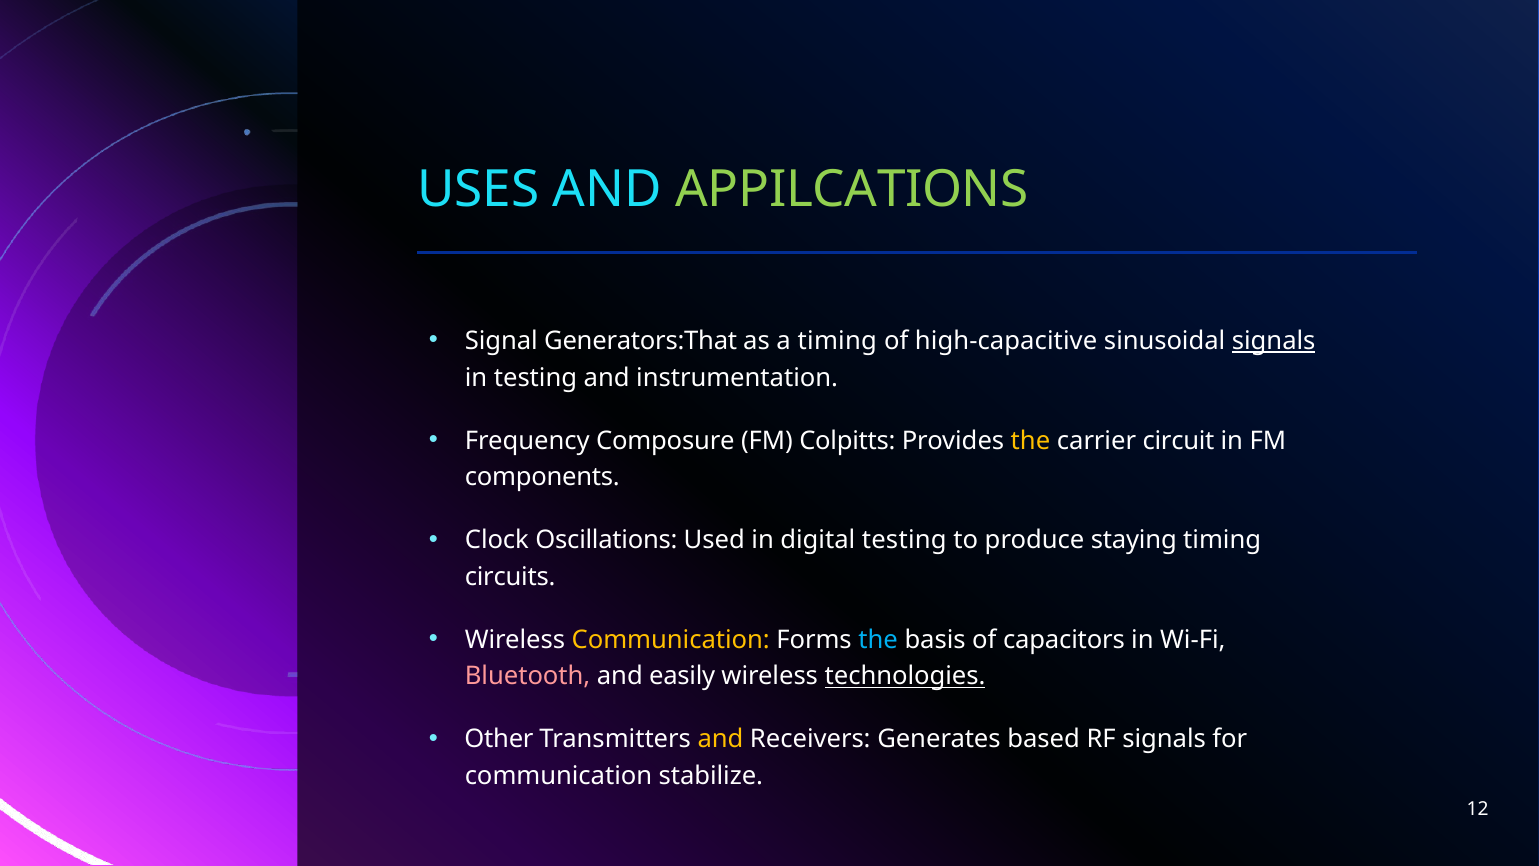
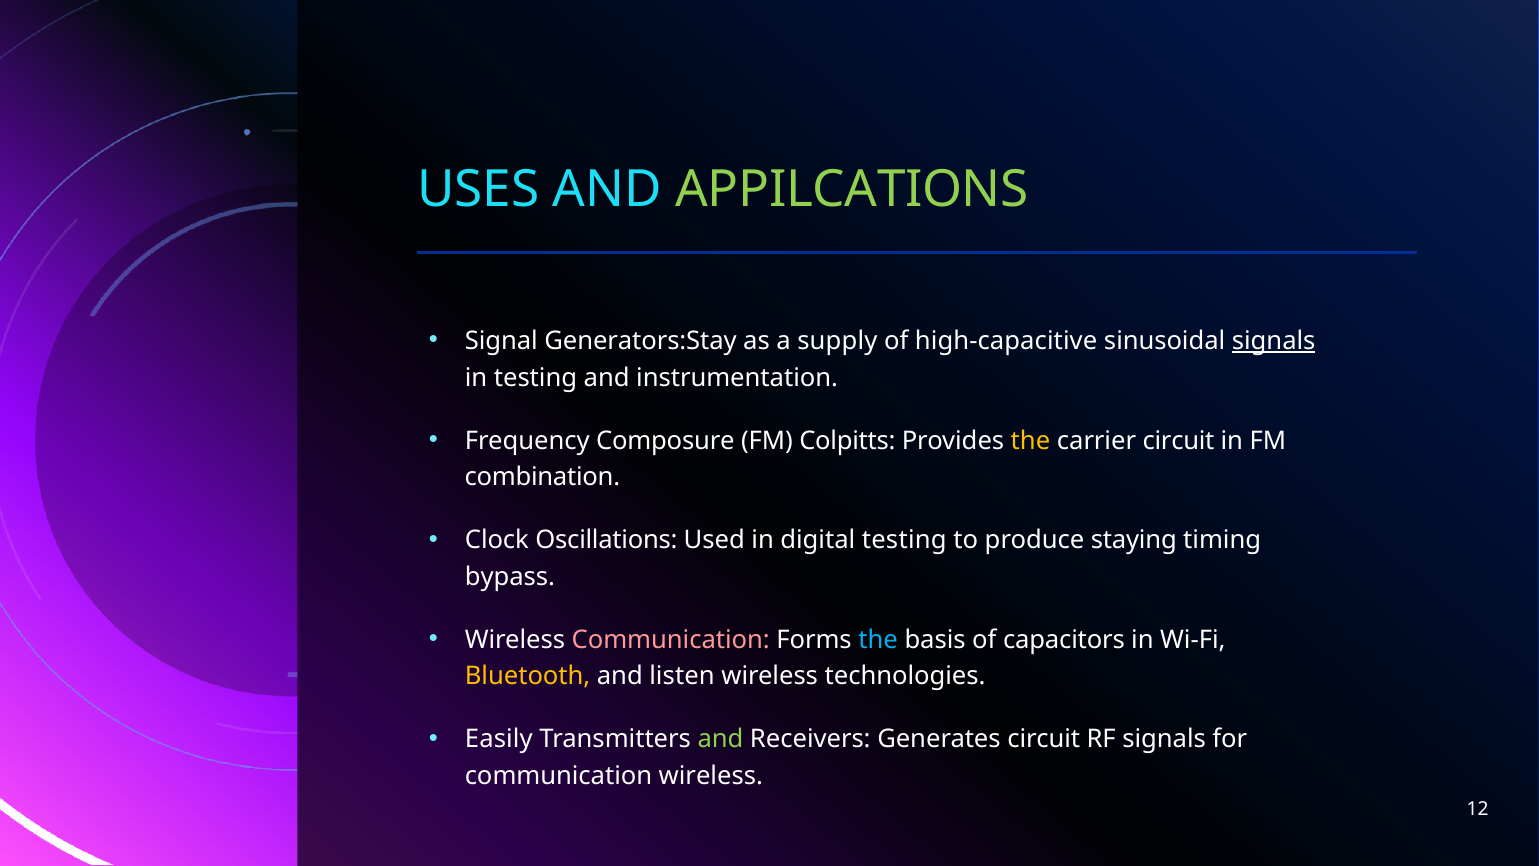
Generators:That: Generators:That -> Generators:Stay (641, 341)
a timing: timing -> supply (837, 341)
components: components -> combination (542, 477)
circuits: circuits -> bypass (510, 577)
Communication colour: yellow -> pink (671, 639)
Bluetooth colour: pink -> yellow (528, 676)
easily: easily -> listen (682, 676)
technologies underline: present -> none (905, 676)
Other: Other -> Easily (499, 739)
and colour: yellow -> light green (721, 739)
Generates based: based -> circuit (1044, 739)
communication stabilize: stabilize -> wireless (711, 776)
